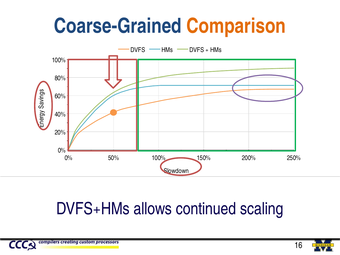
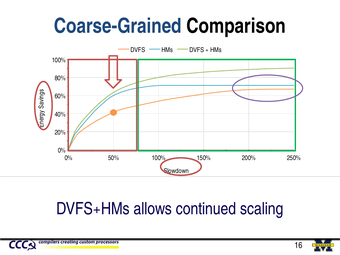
Comparison colour: orange -> black (236, 26)
